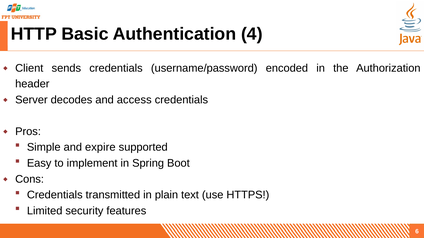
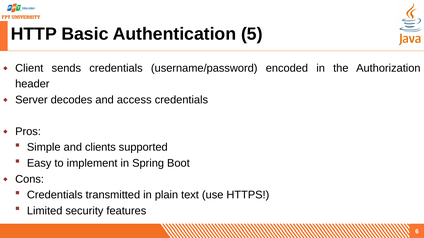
4: 4 -> 5 (252, 34)
expire: expire -> clients (100, 148)
